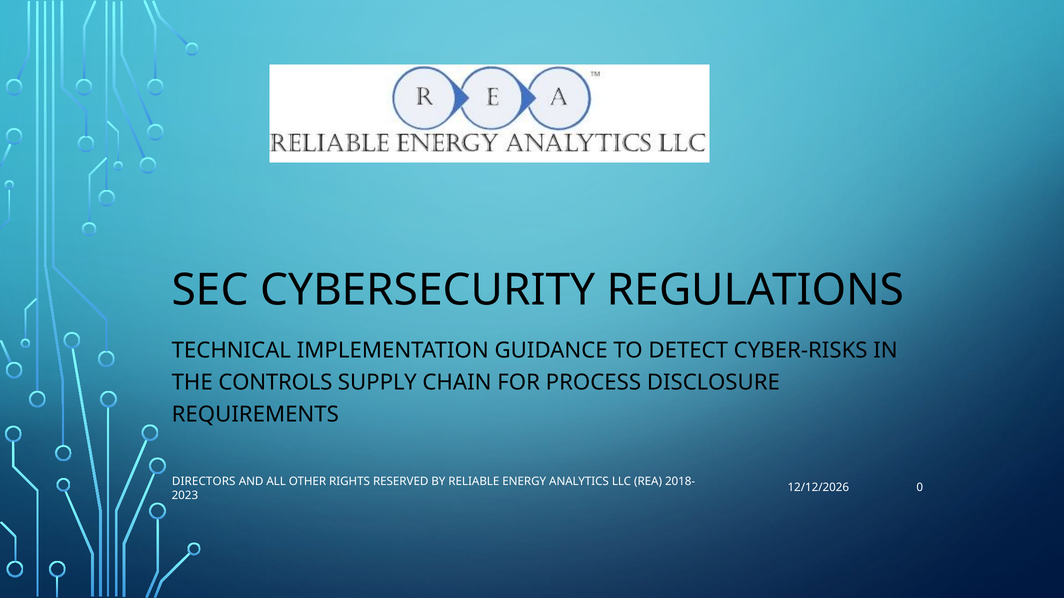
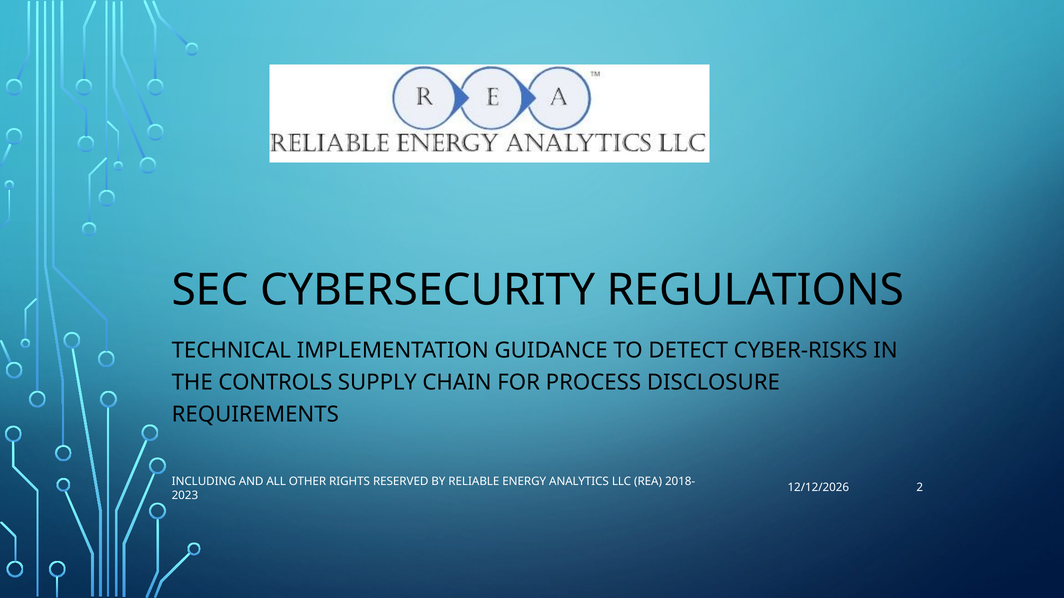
DIRECTORS: DIRECTORS -> INCLUDING (204, 482)
0: 0 -> 2 (920, 488)
